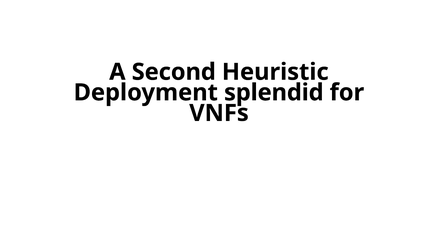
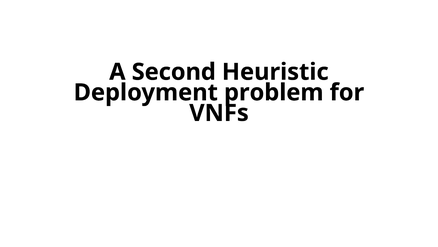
splendid: splendid -> problem (274, 92)
